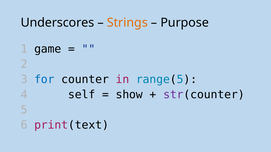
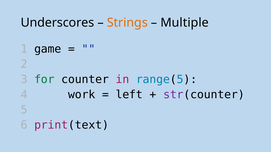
Purpose: Purpose -> Multiple (185, 23)
for colour: blue -> green (44, 80)
self: self -> work (82, 95)
show: show -> left (129, 95)
